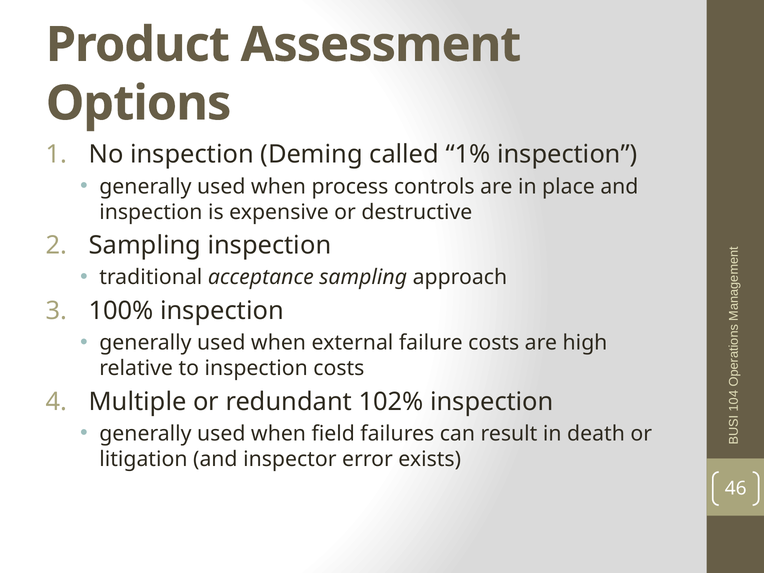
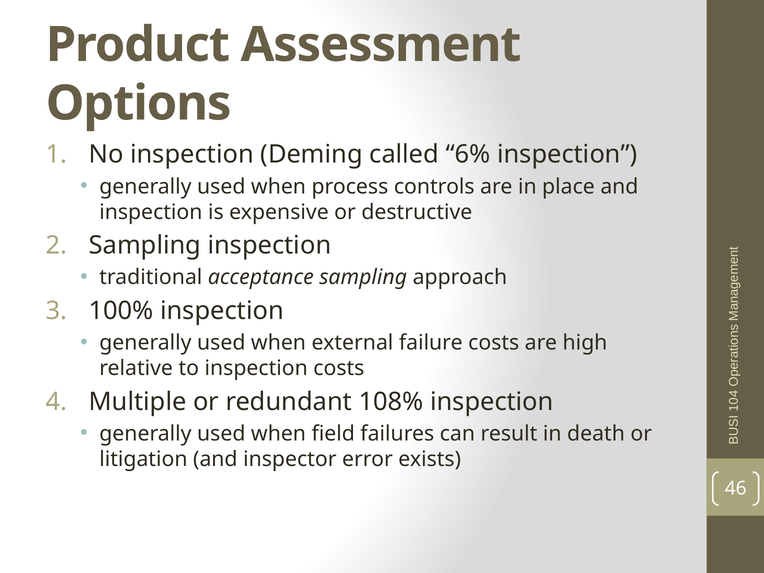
1%: 1% -> 6% (468, 155)
102%: 102% -> 108% (391, 402)
